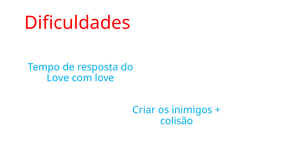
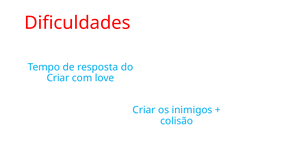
Love: Love -> Criar (58, 78)
